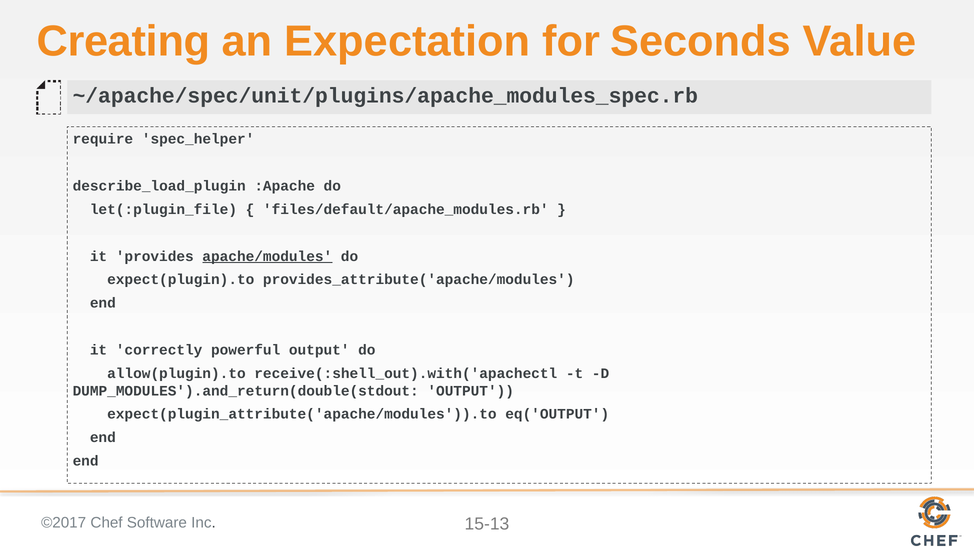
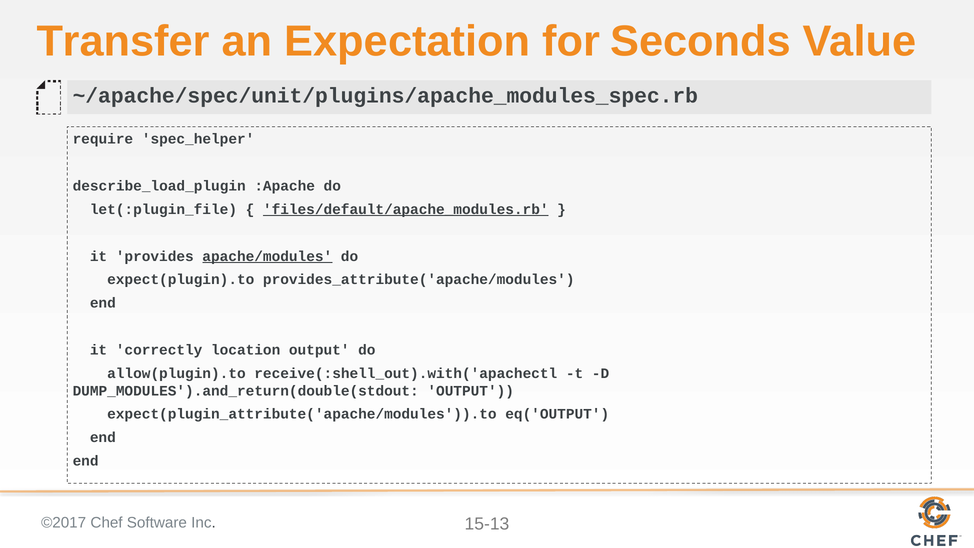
Creating: Creating -> Transfer (123, 41)
files/default/apache_modules.rb underline: none -> present (406, 209)
powerful: powerful -> location (246, 350)
